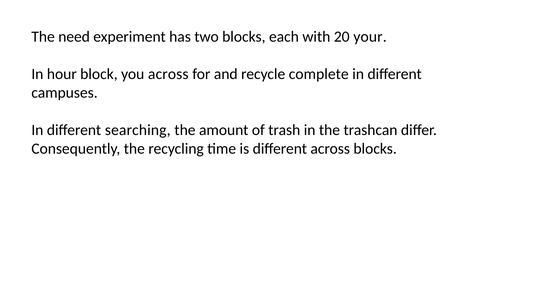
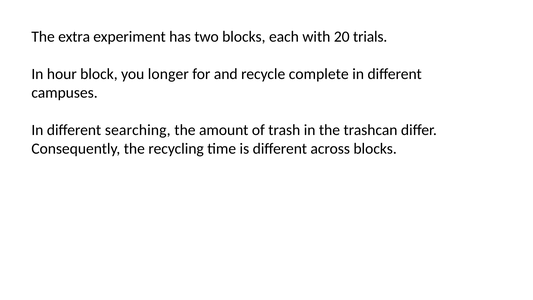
need: need -> extra (74, 37)
your: your -> trials (370, 37)
you across: across -> longer (168, 74)
